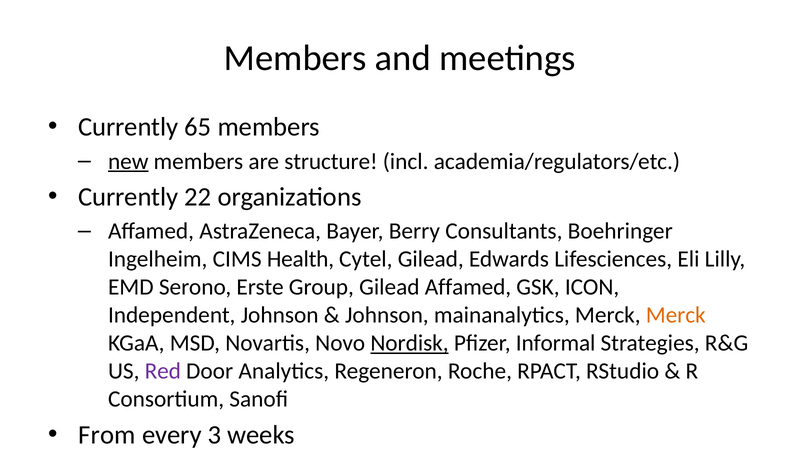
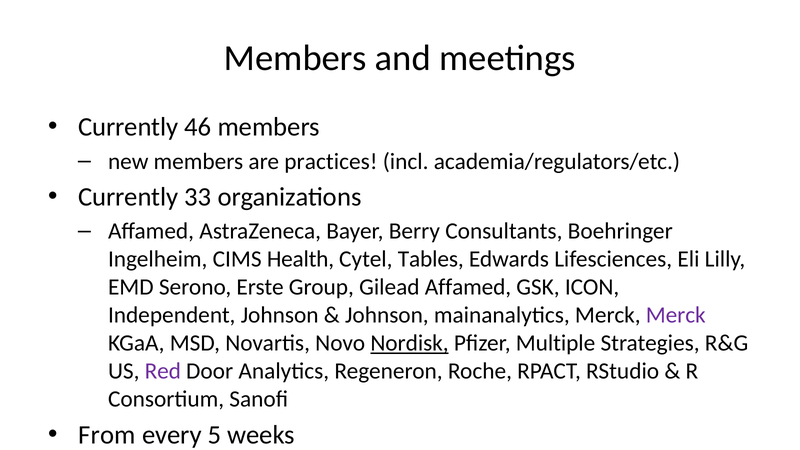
65: 65 -> 46 (198, 127)
new underline: present -> none (128, 161)
structure: structure -> practices (331, 161)
22: 22 -> 33 (198, 197)
Cytel Gilead: Gilead -> Tables (431, 259)
Merck colour: orange -> purple (676, 315)
Informal: Informal -> Multiple (556, 343)
3: 3 -> 5 (215, 435)
